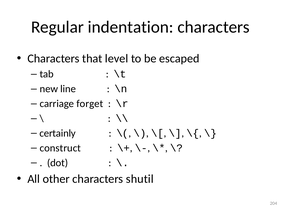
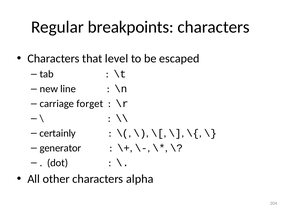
indentation: indentation -> breakpoints (131, 27)
construct: construct -> generator (60, 149)
shutil: shutil -> alpha (140, 180)
